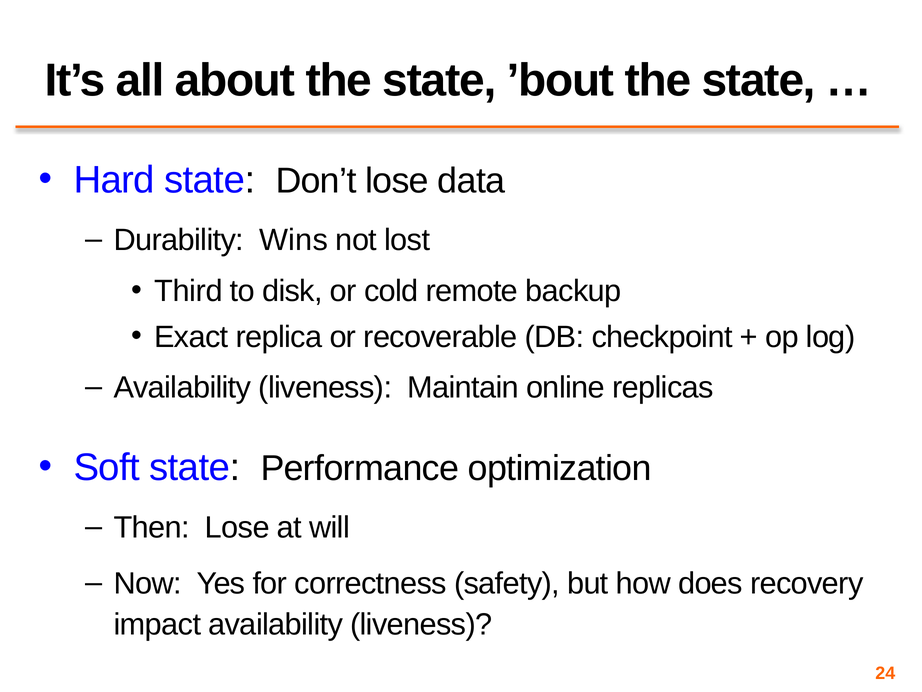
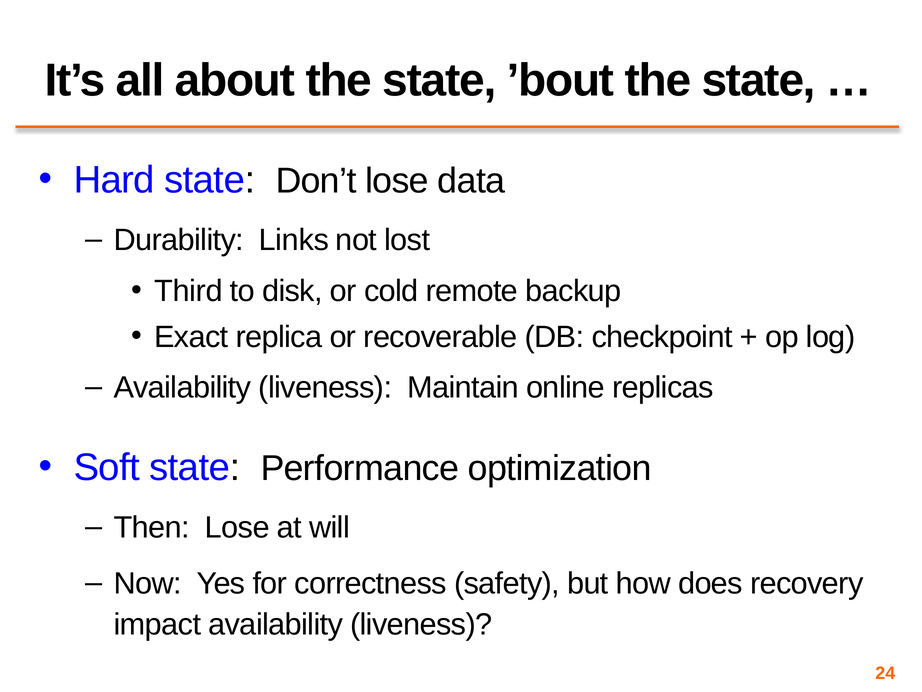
Wins: Wins -> Links (294, 240)
